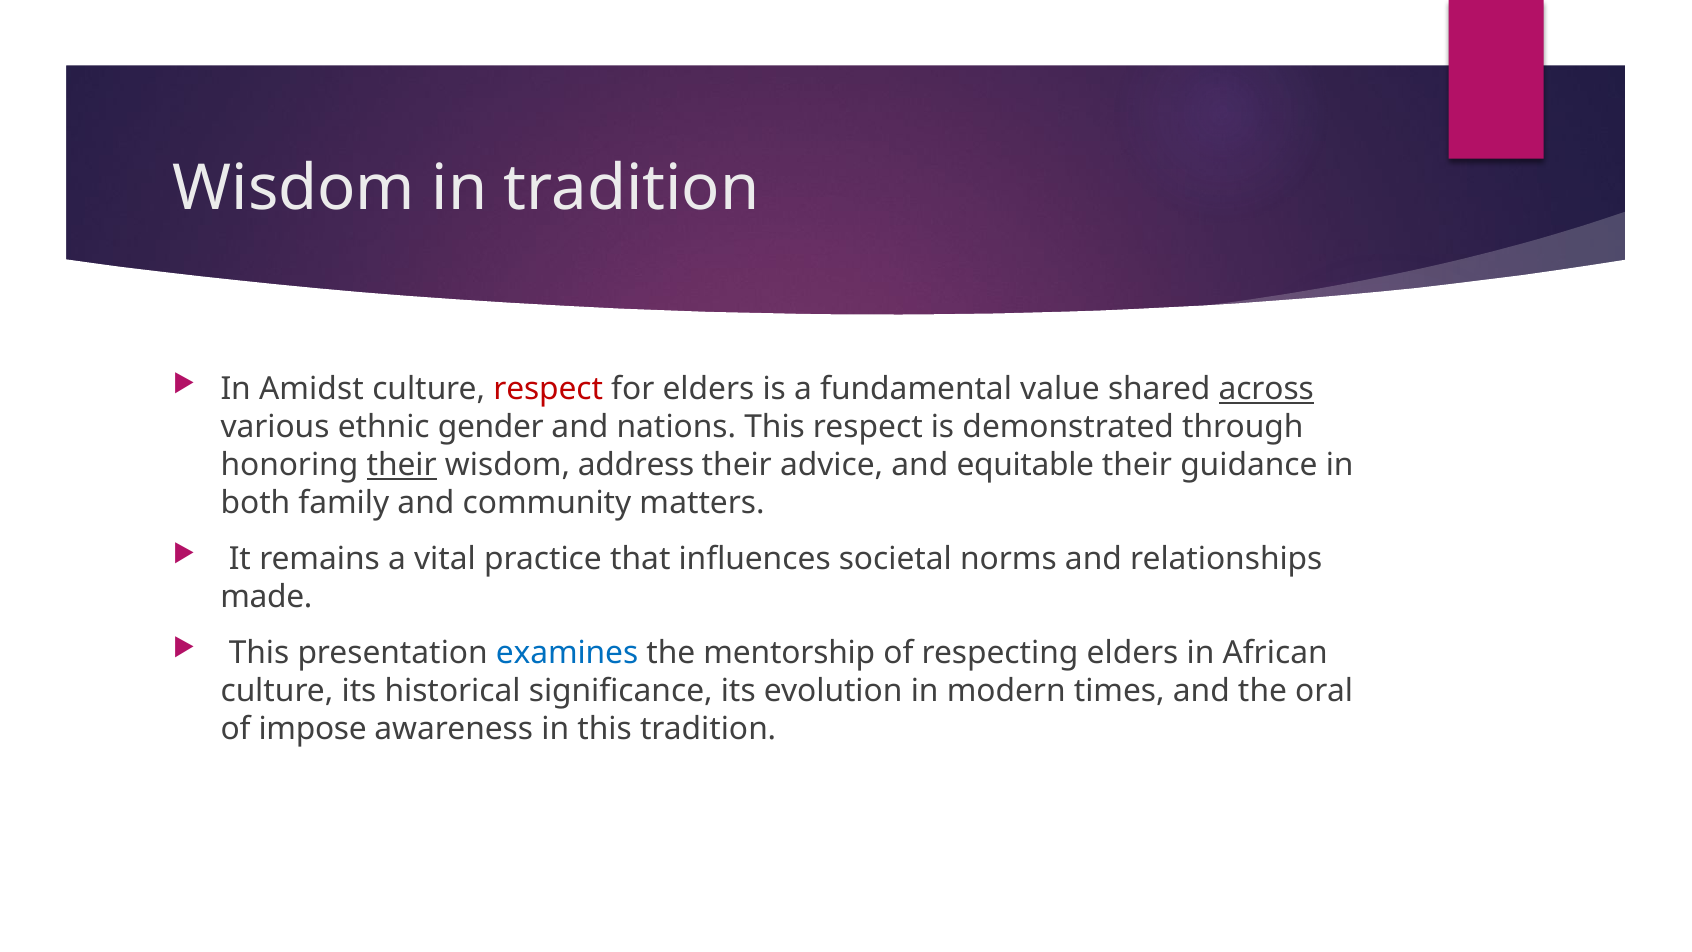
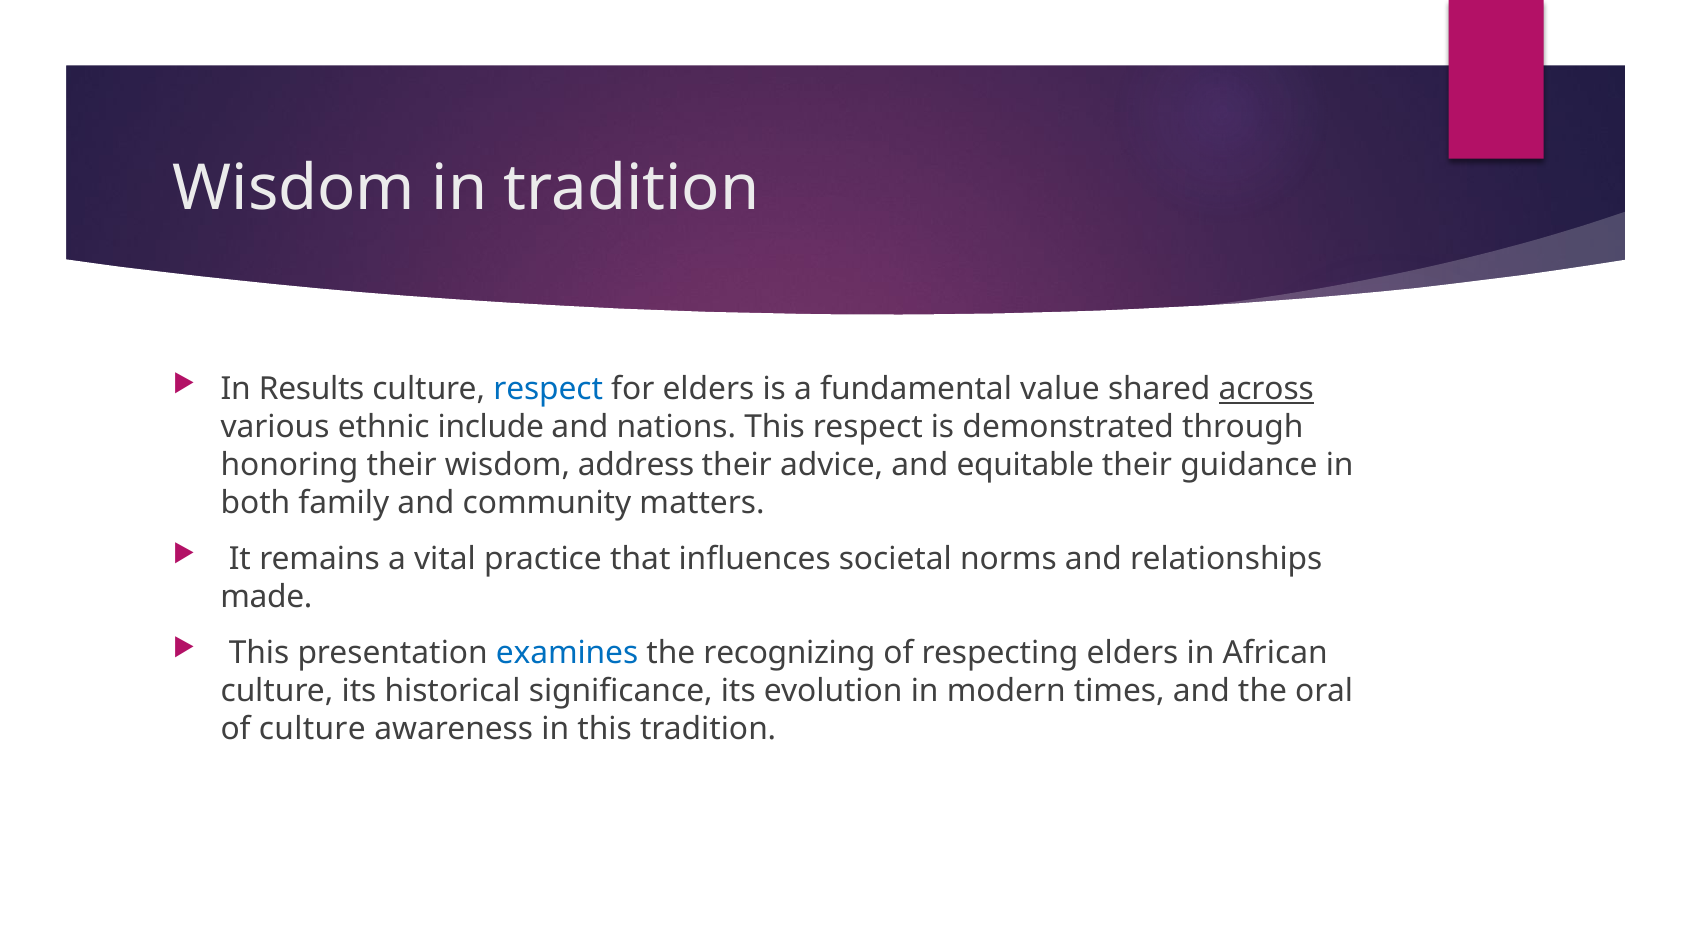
Amidst: Amidst -> Results (312, 389)
respect colour: red -> blue (548, 389)
gender: gender -> include (491, 427)
their underline: present -> none (402, 465)
mentorship: mentorship -> recognizing (789, 653)
of impose: impose -> culture (312, 729)
